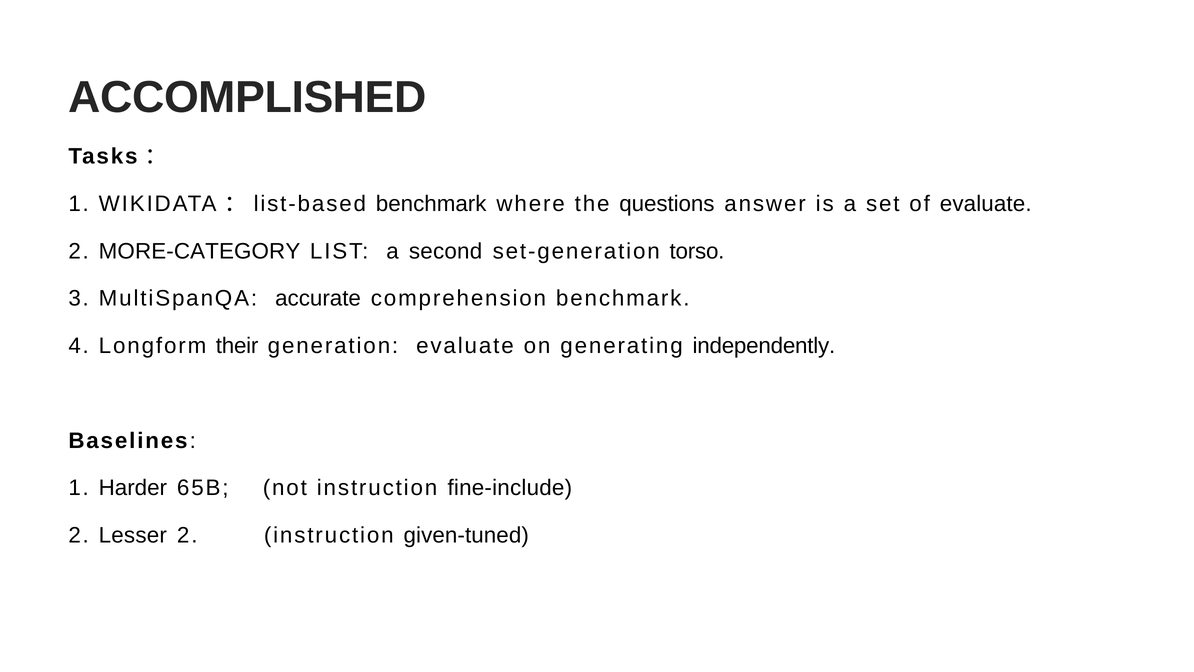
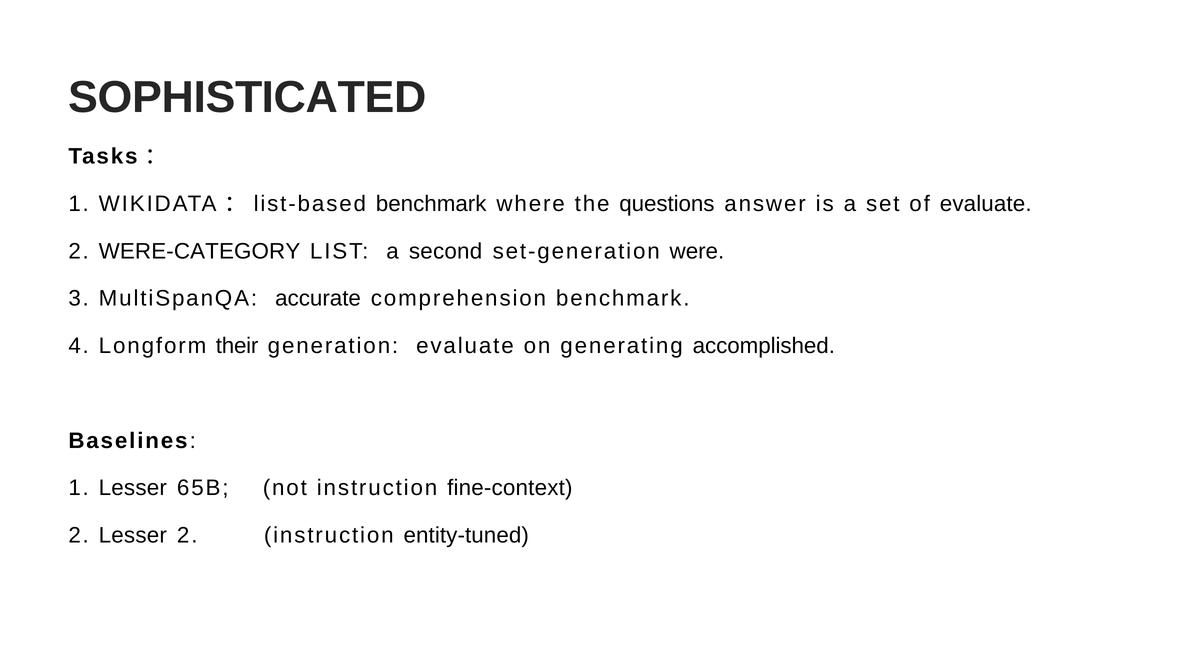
ACCOMPLISHED: ACCOMPLISHED -> SOPHISTICATED (247, 97)
MORE-CATEGORY: MORE-CATEGORY -> WERE-CATEGORY (199, 251)
torso: torso -> were (697, 251)
independently: independently -> accomplished (764, 346)
1 Harder: Harder -> Lesser (133, 488)
fine-include: fine-include -> fine-context (510, 488)
given-tuned: given-tuned -> entity-tuned (466, 535)
